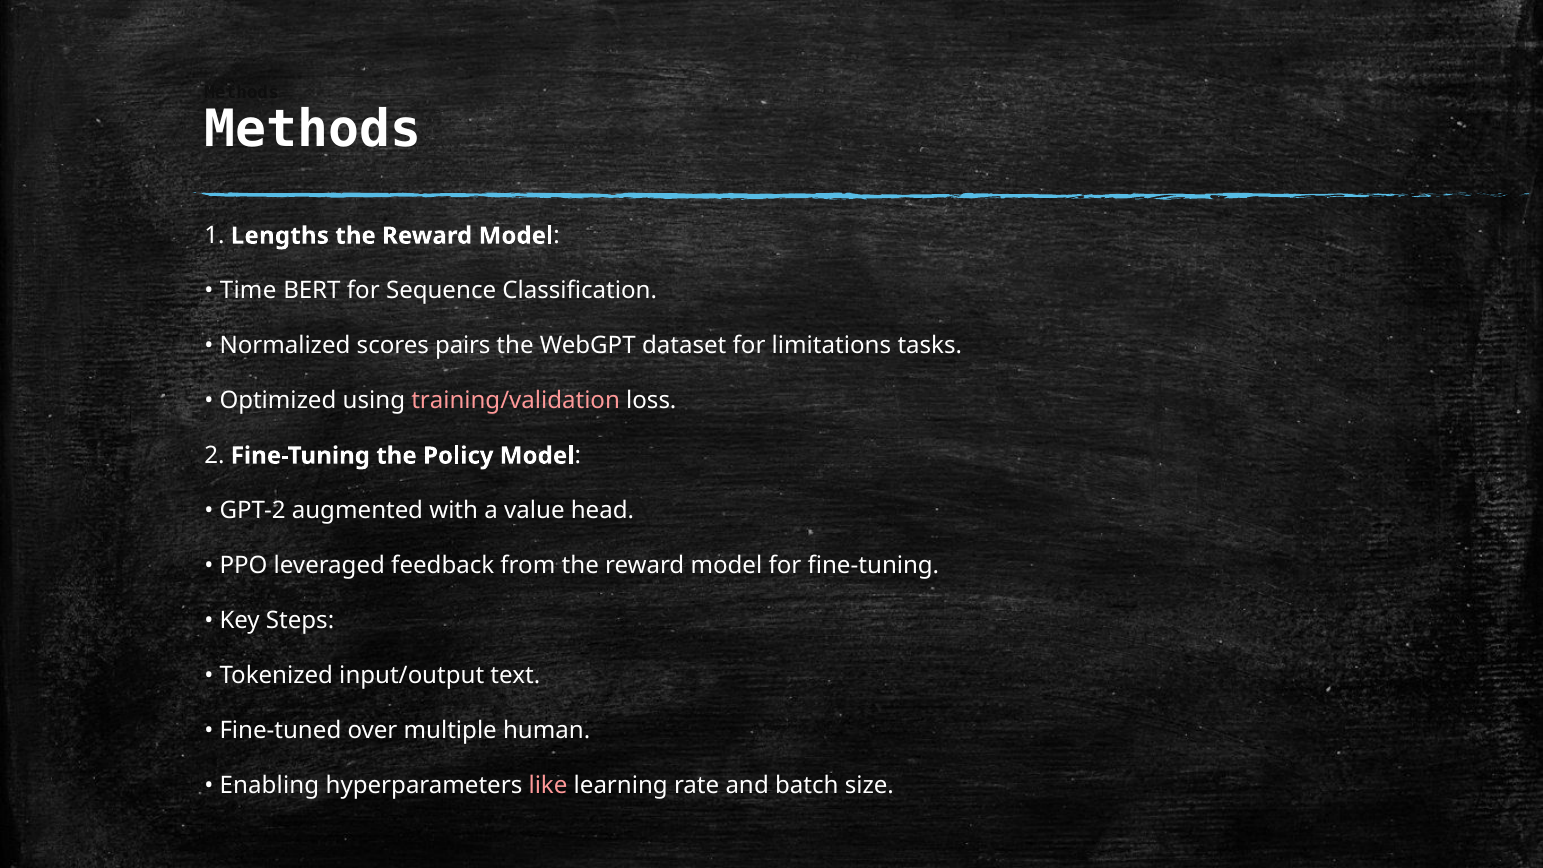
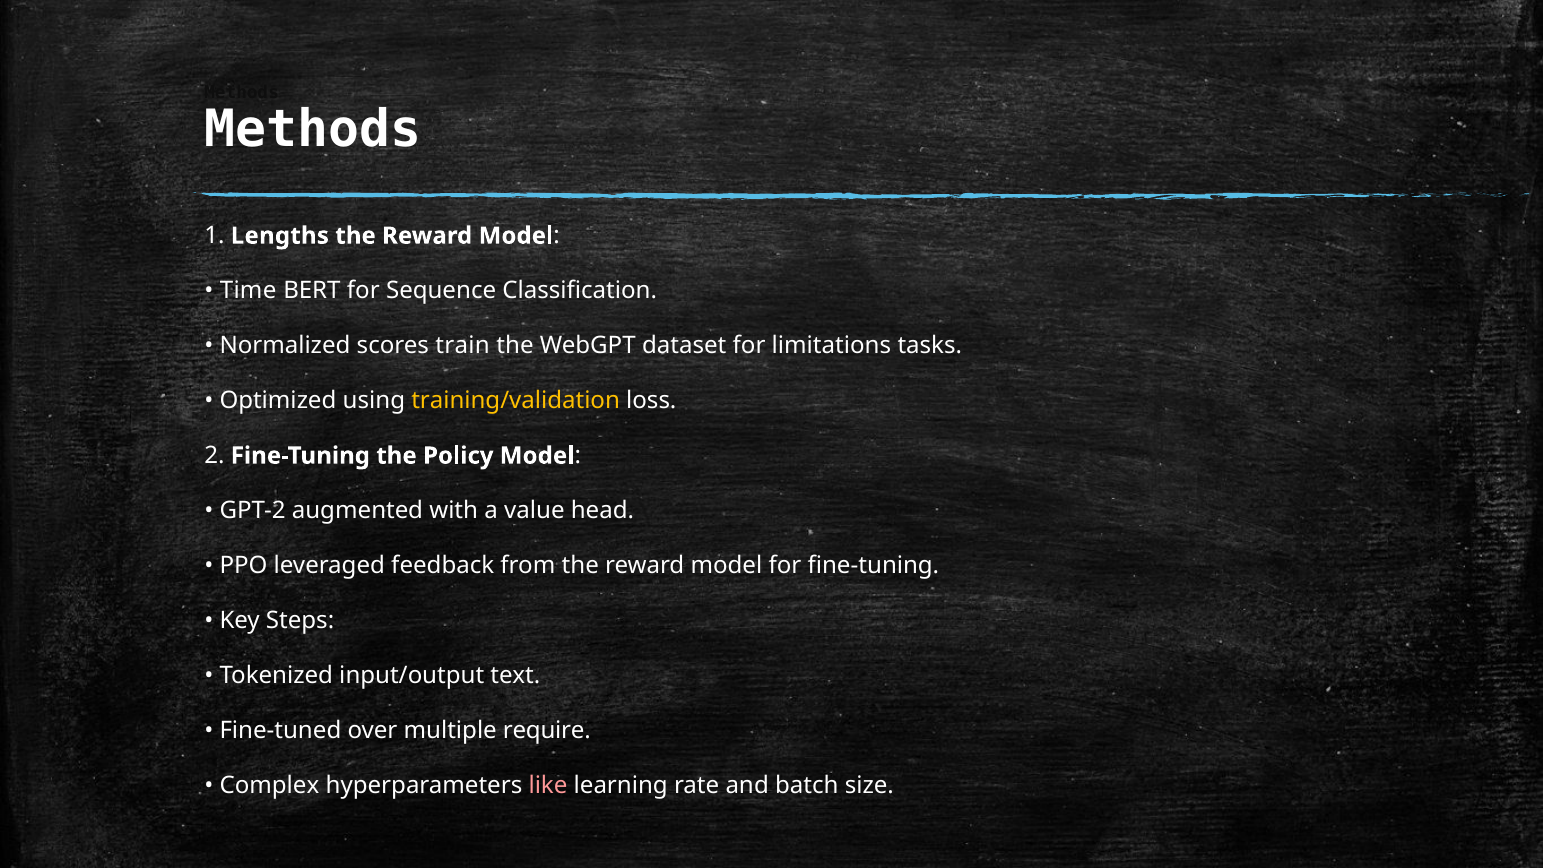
pairs: pairs -> train (463, 346)
training/validation colour: pink -> yellow (516, 401)
human: human -> require (547, 731)
Enabling: Enabling -> Complex (269, 786)
